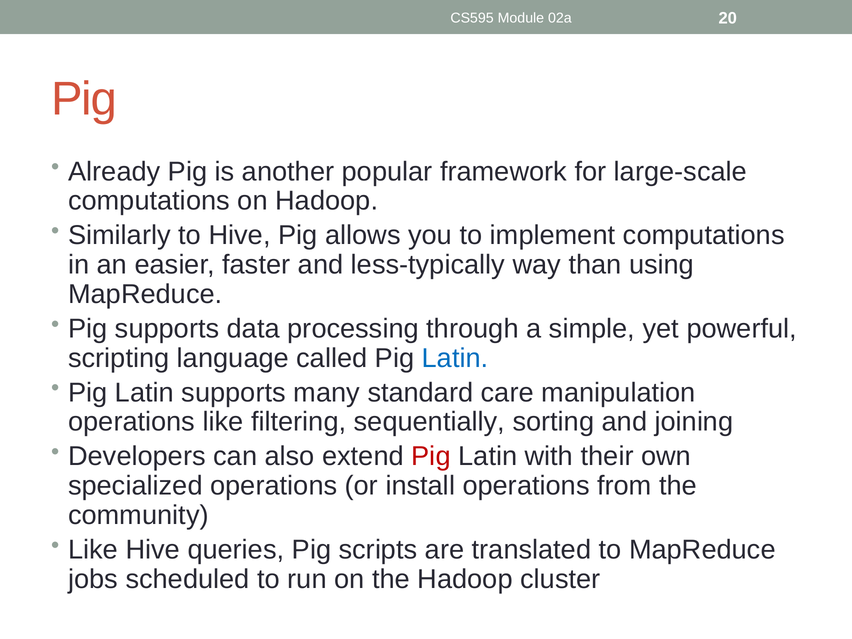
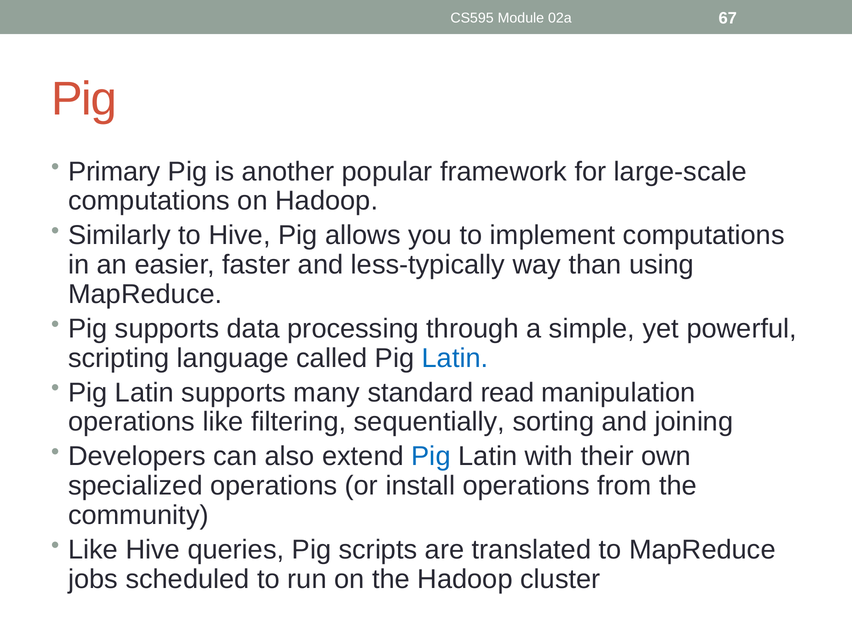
20: 20 -> 67 (728, 18)
Already: Already -> Primary (114, 172)
care: care -> read (507, 393)
Pig colour: red -> blue (431, 456)
